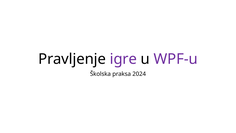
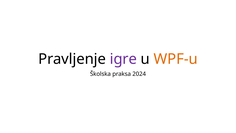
WPF-u colour: purple -> orange (176, 59)
